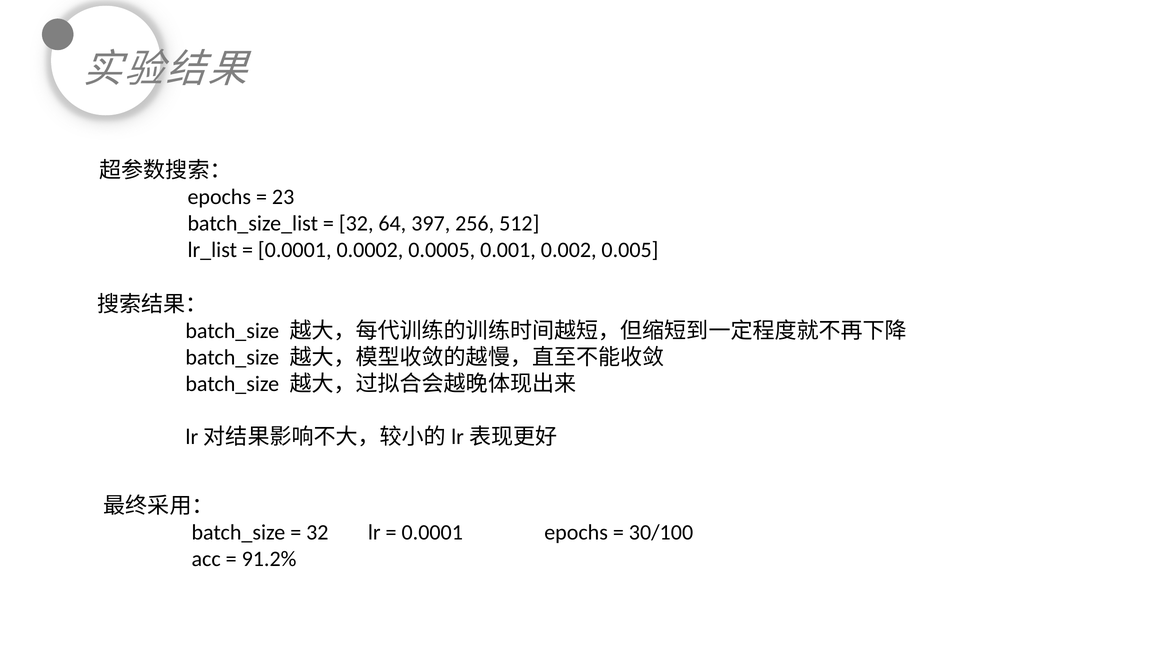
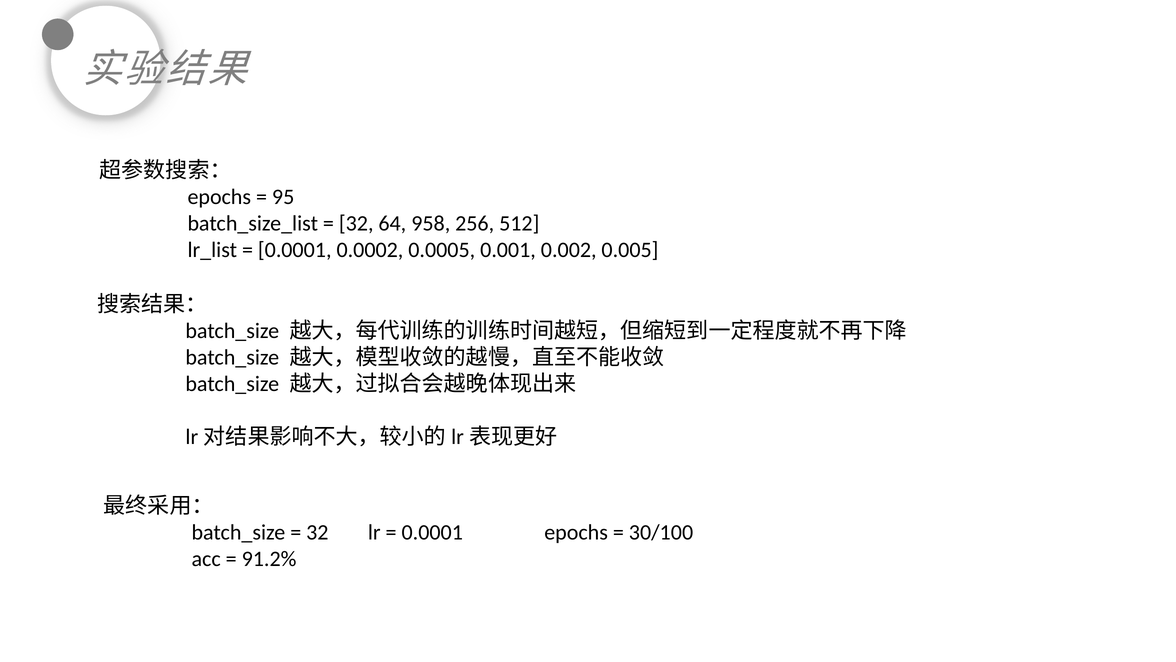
23: 23 -> 95 (283, 197)
397: 397 -> 958 (431, 223)
